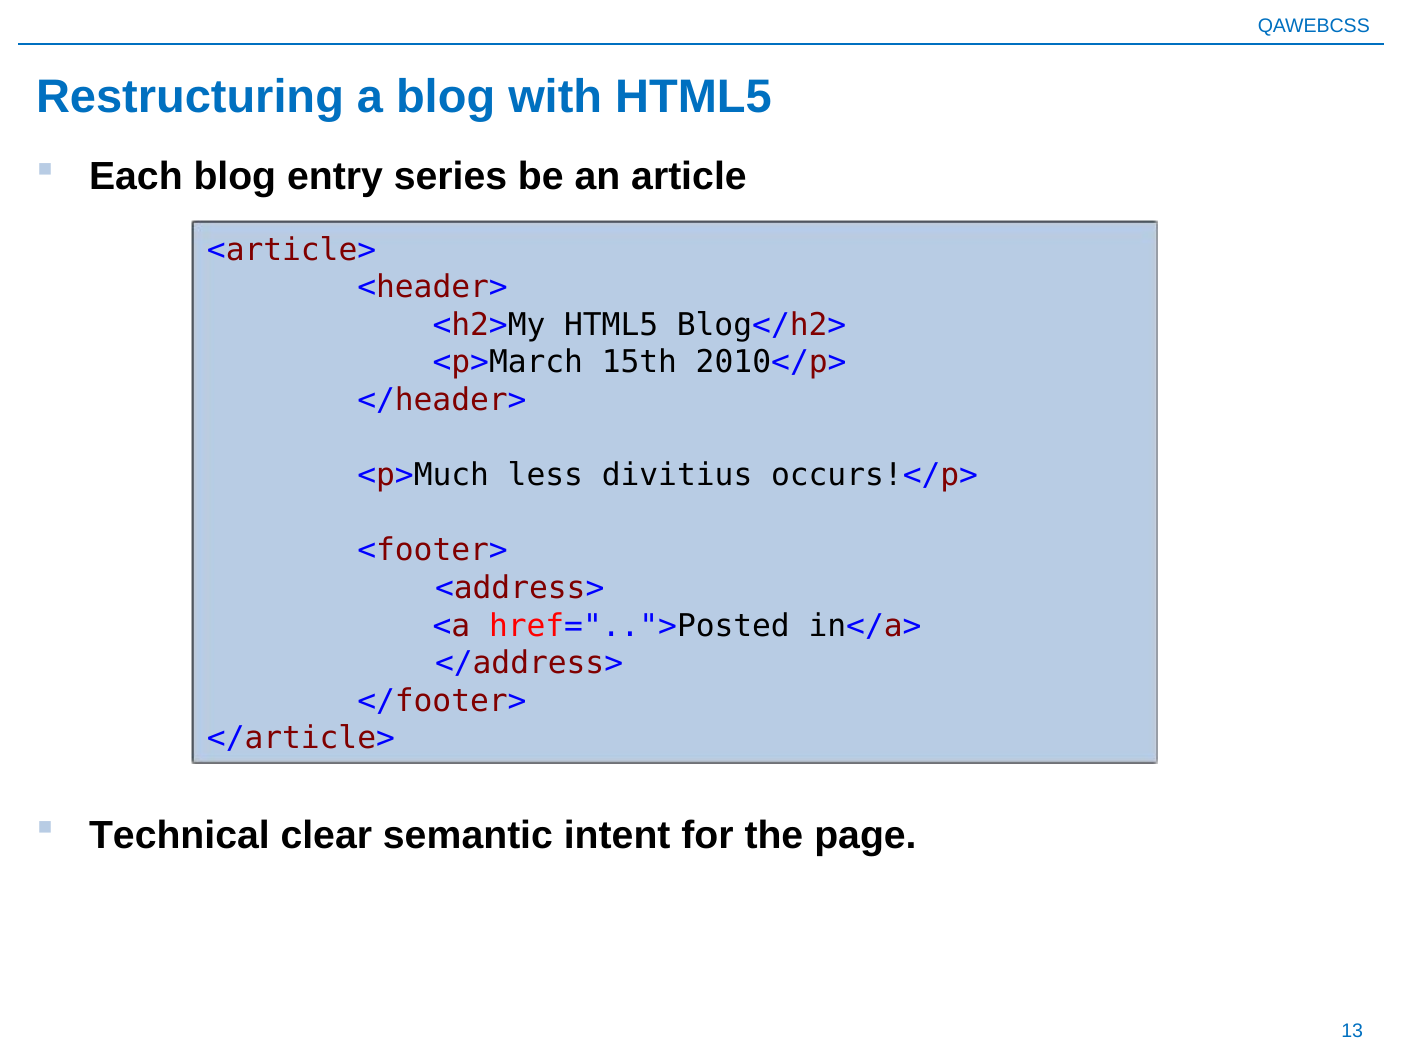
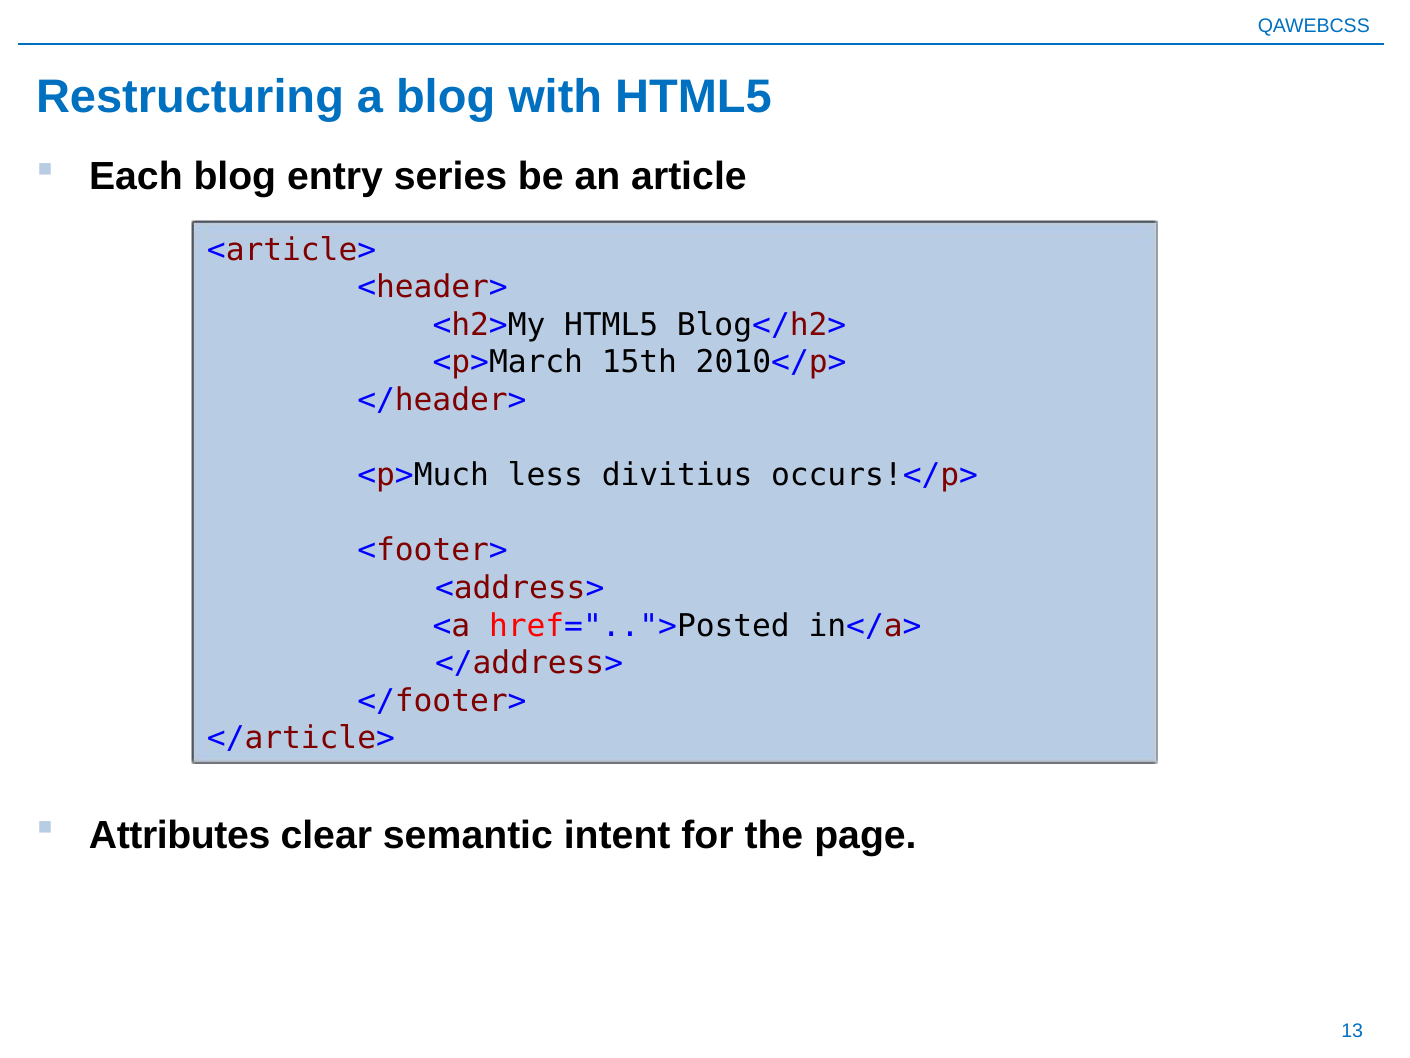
Technical: Technical -> Attributes (180, 835)
